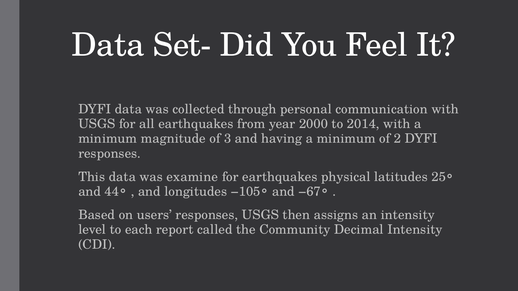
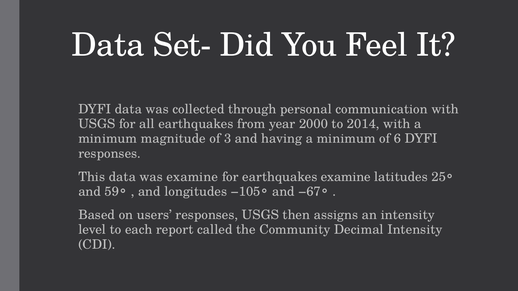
2: 2 -> 6 (397, 139)
earthquakes physical: physical -> examine (346, 177)
44◦: 44◦ -> 59◦ (116, 192)
